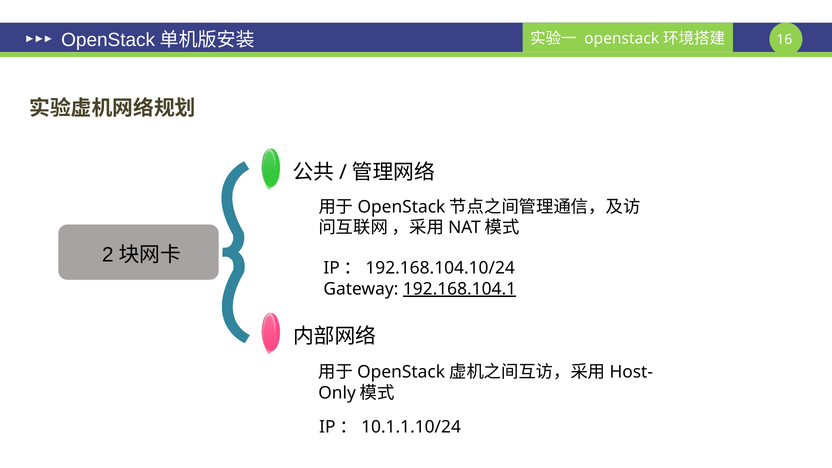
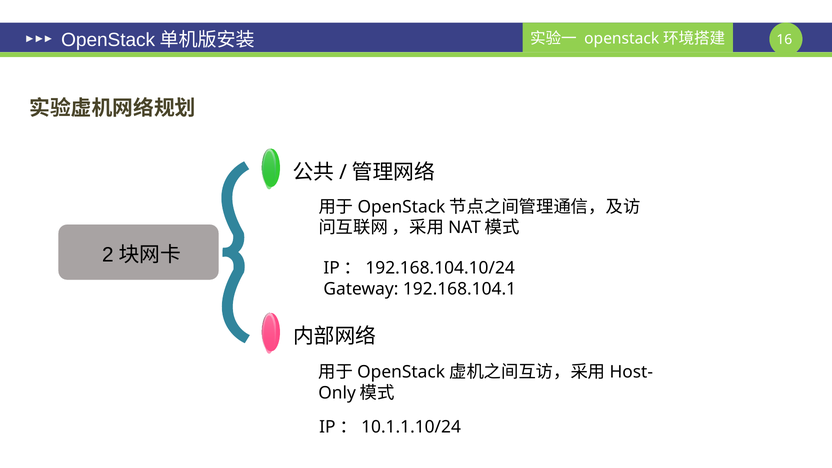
192.168.104.1 underline: present -> none (459, 289)
